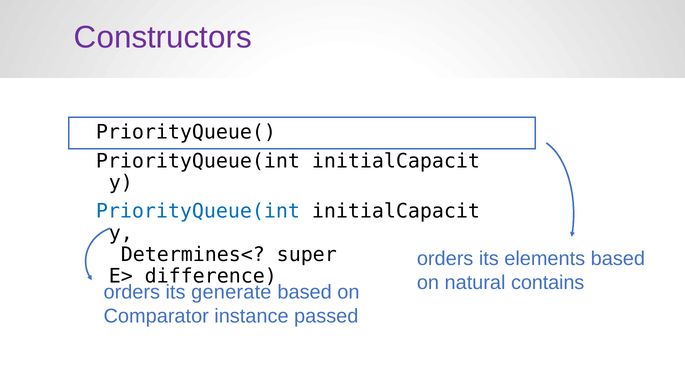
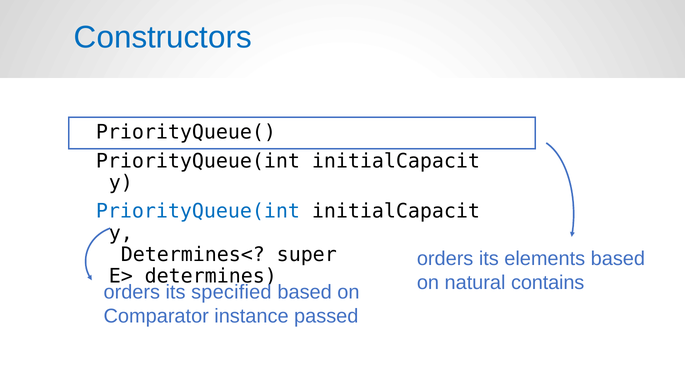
Constructors colour: purple -> blue (163, 37)
difference: difference -> determines (211, 276)
generate: generate -> specified (231, 293)
